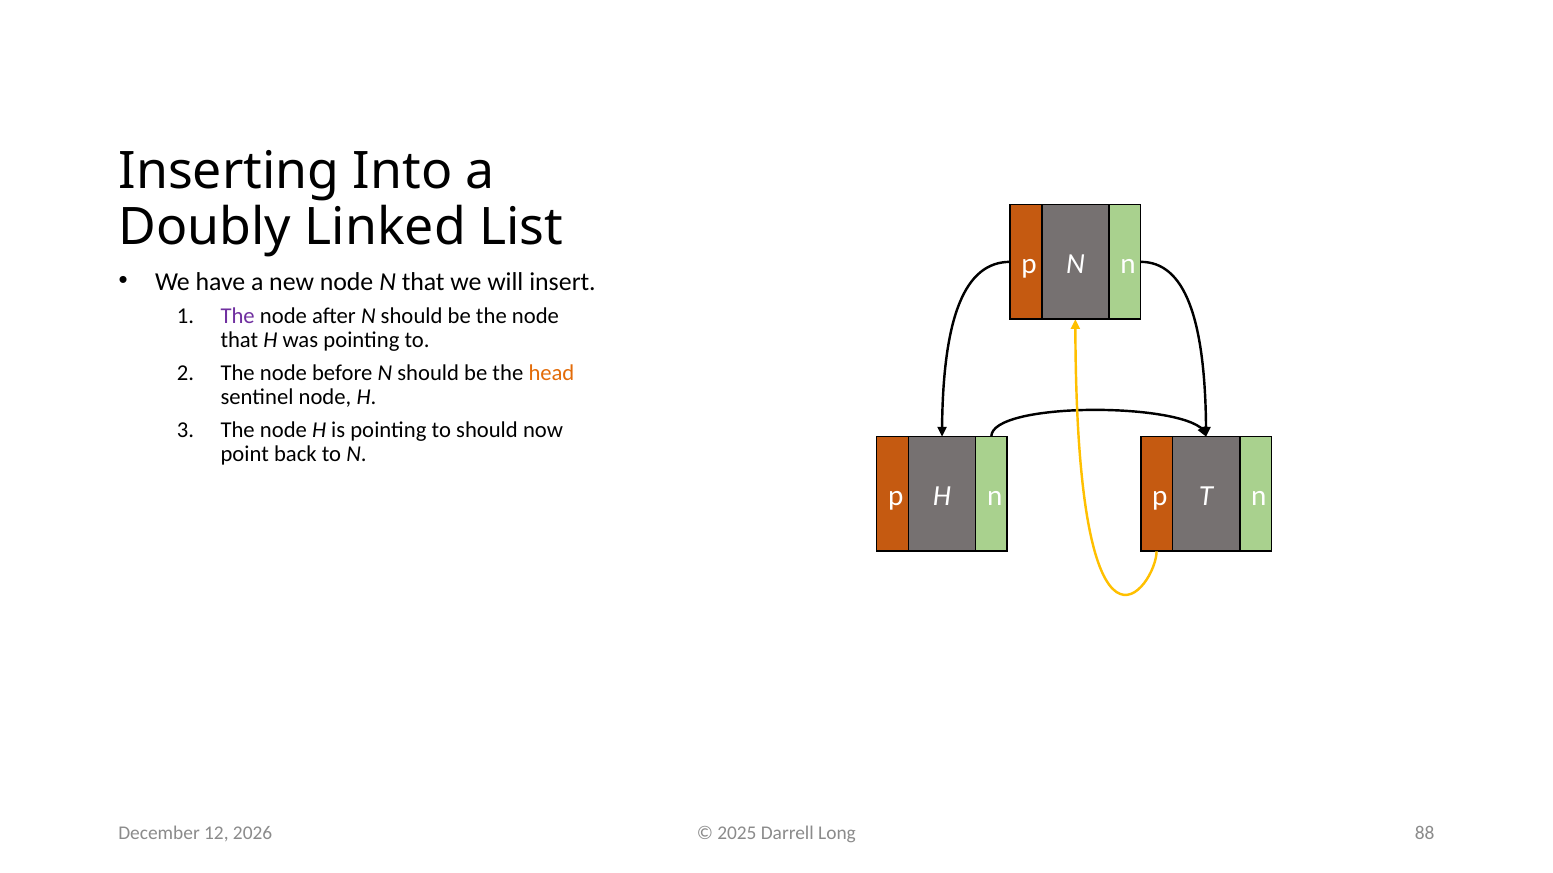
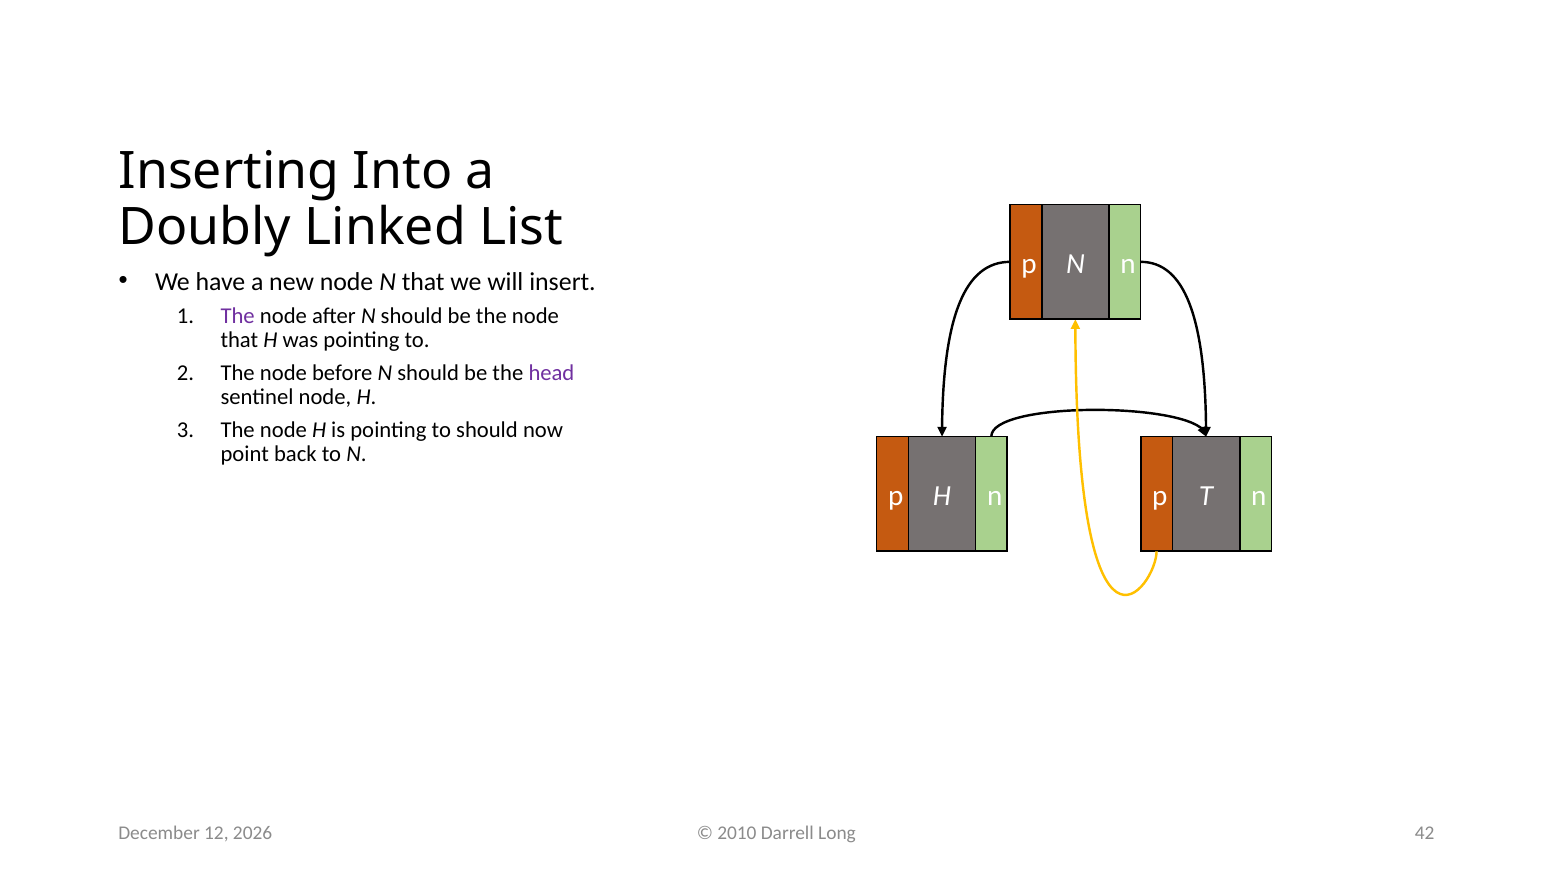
head colour: orange -> purple (551, 373)
2025: 2025 -> 2010 (737, 834)
88: 88 -> 42 (1425, 834)
